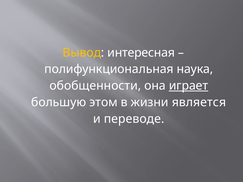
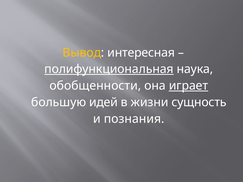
полифункциональная underline: none -> present (109, 69)
этом: этом -> идей (104, 102)
является: является -> сущность (199, 102)
переводе: переводе -> познания (134, 119)
